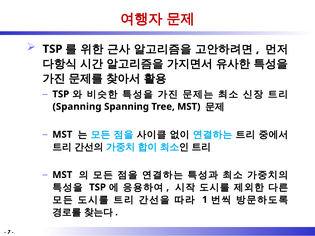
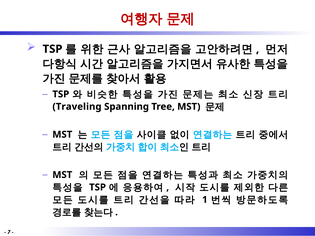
Spanning: Spanning -> Traveling (77, 107)
